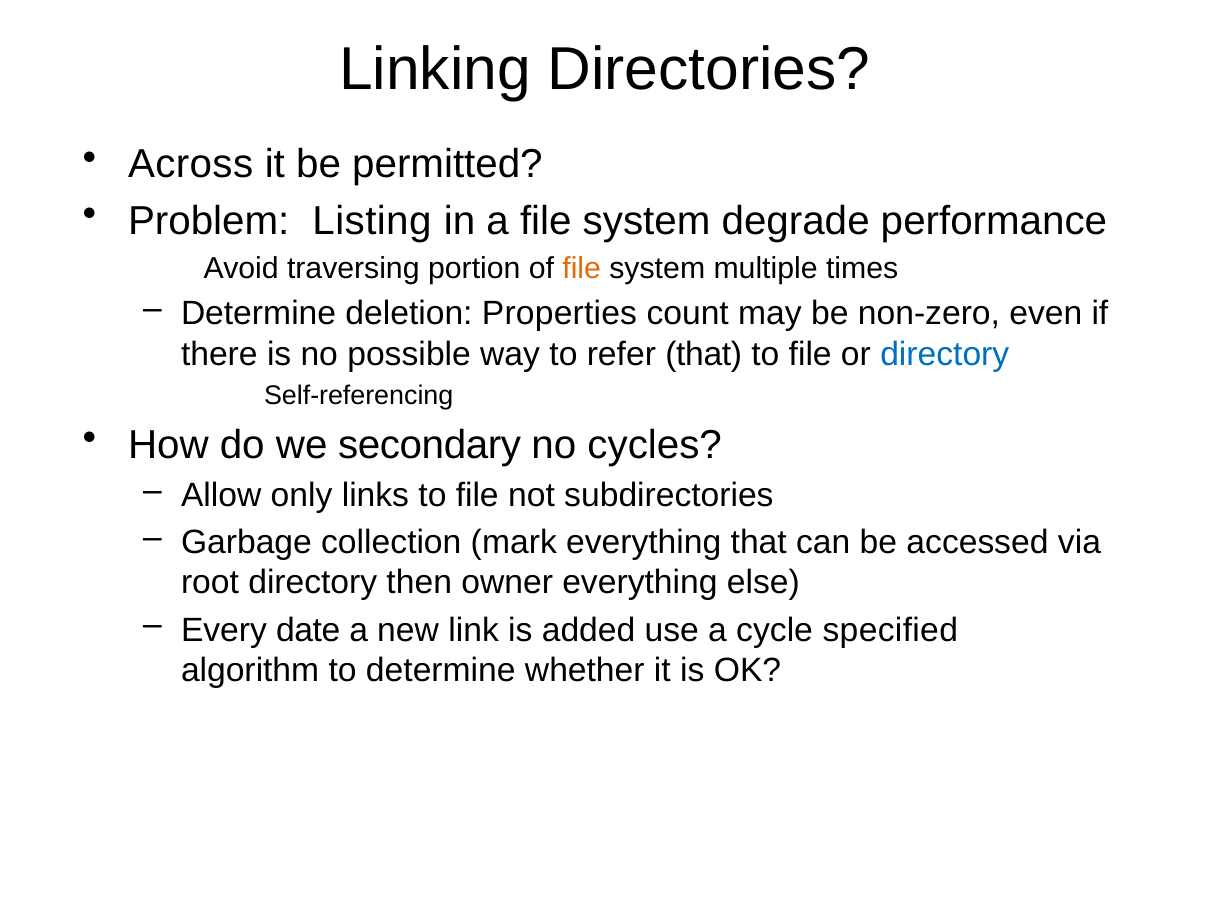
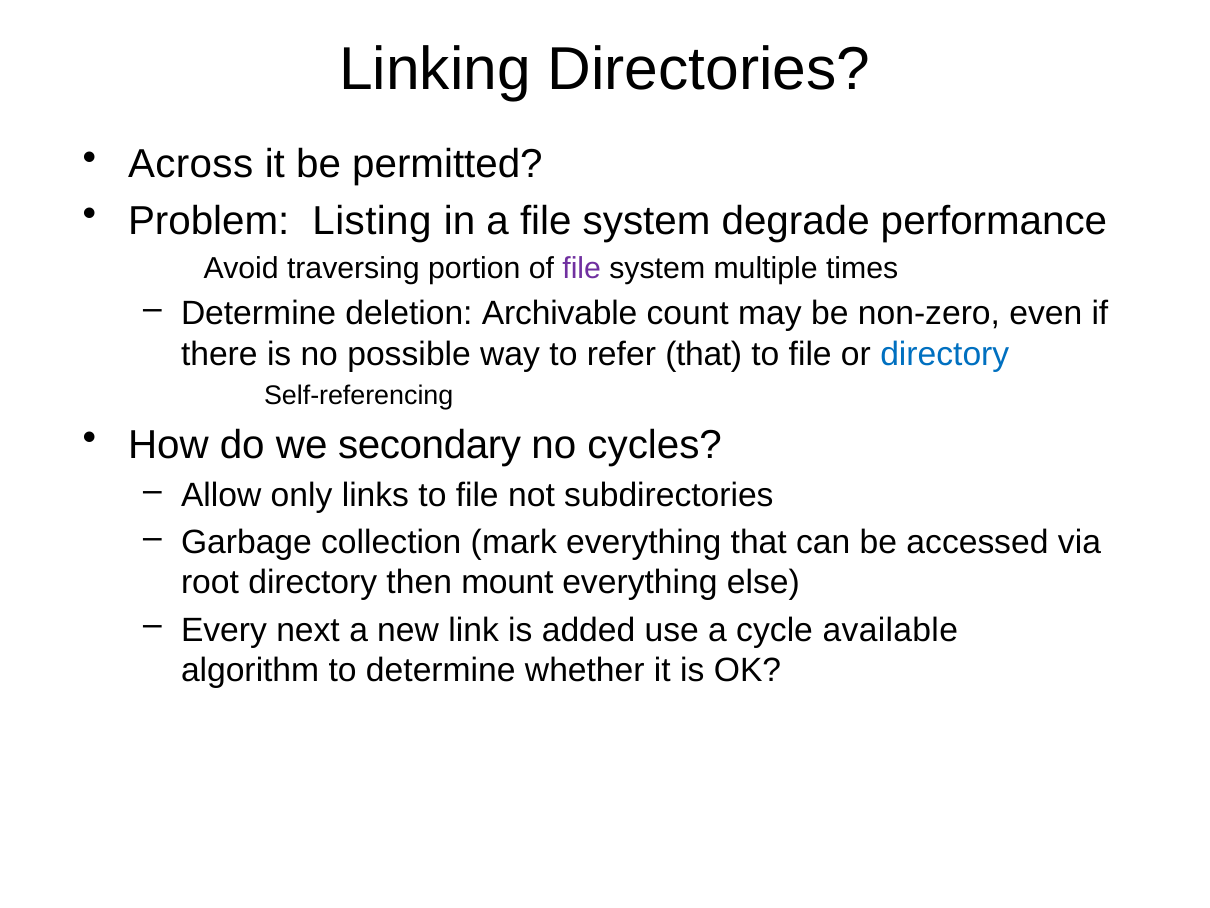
file colour: orange -> purple (582, 268)
Properties: Properties -> Archivable (560, 314)
owner: owner -> mount (507, 583)
date: date -> next (308, 630)
specified: specified -> available (890, 630)
